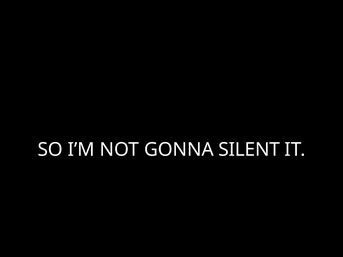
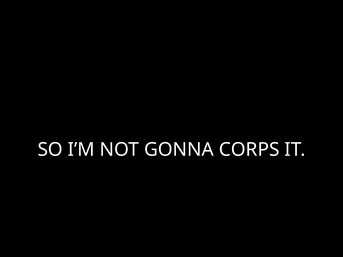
SILENT: SILENT -> CORPS (249, 150)
